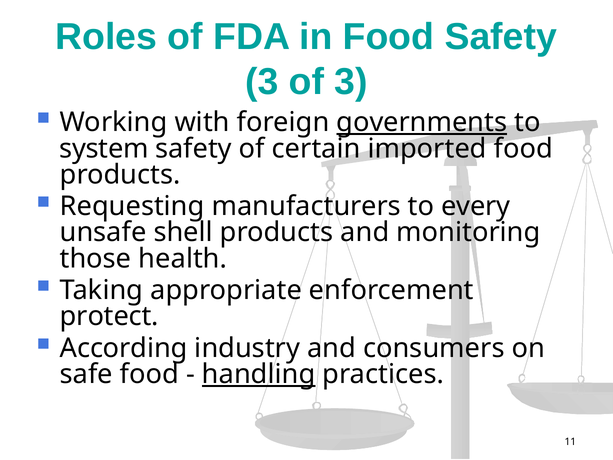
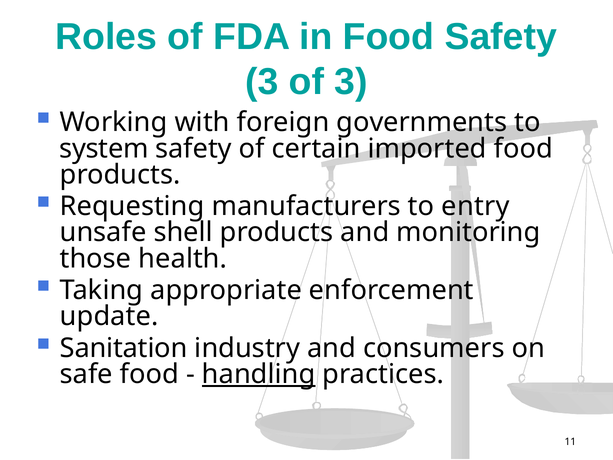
governments underline: present -> none (422, 122)
every: every -> entry (475, 206)
protect: protect -> update (109, 316)
According: According -> Sanitation (124, 348)
